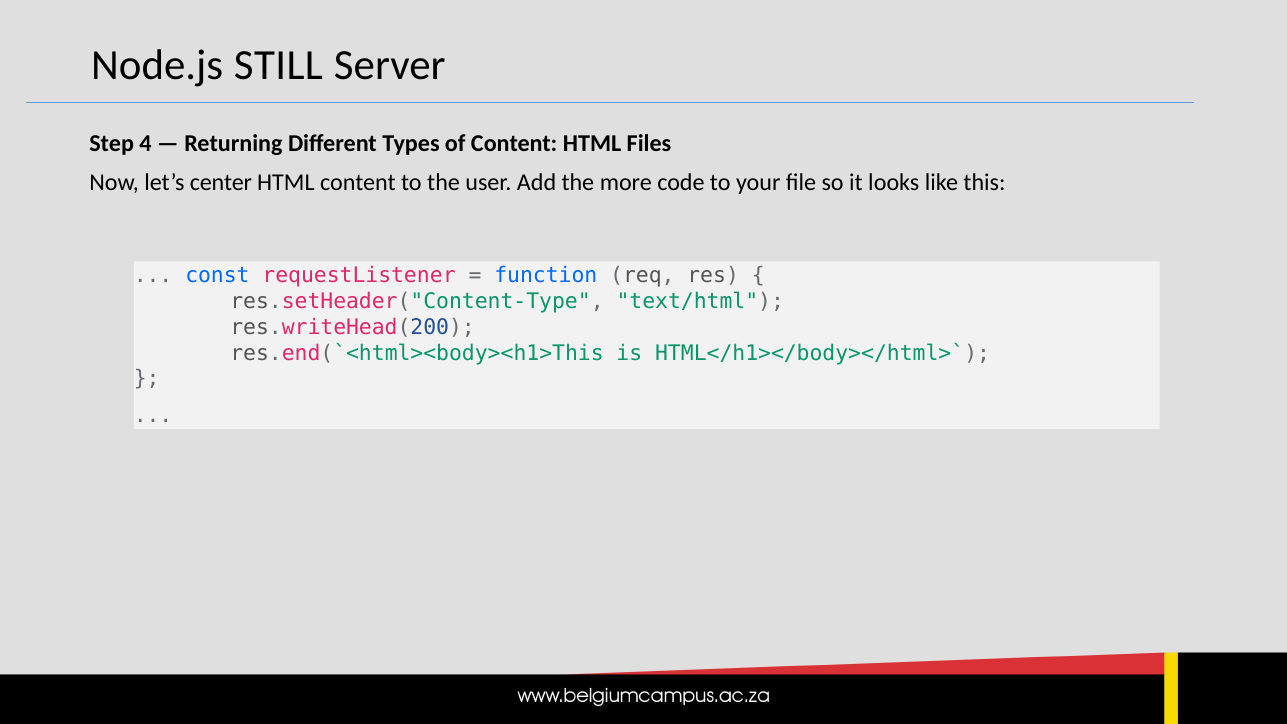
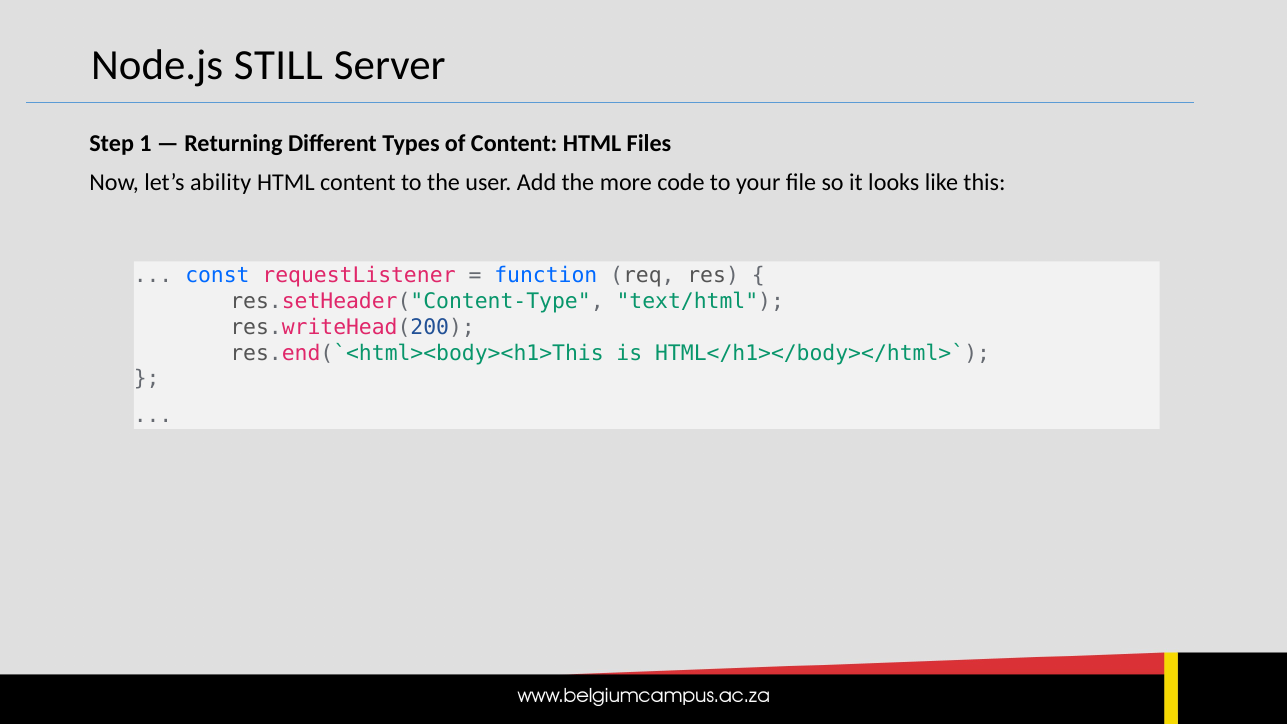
4: 4 -> 1 (145, 144)
center: center -> ability (221, 183)
